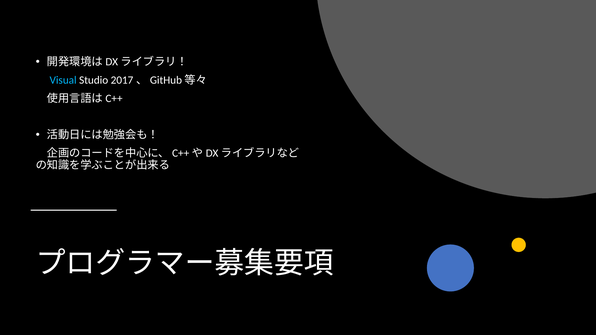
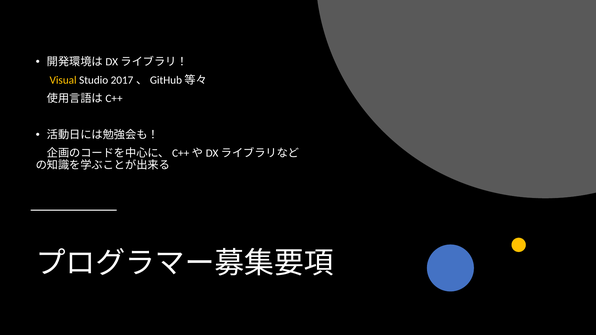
Visual colour: light blue -> yellow (63, 80)
